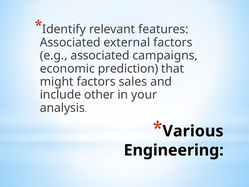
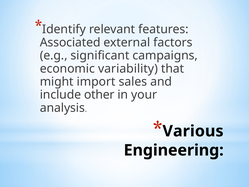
e.g associated: associated -> significant (100, 55)
prediction: prediction -> variability (128, 69)
might factors: factors -> import (96, 82)
